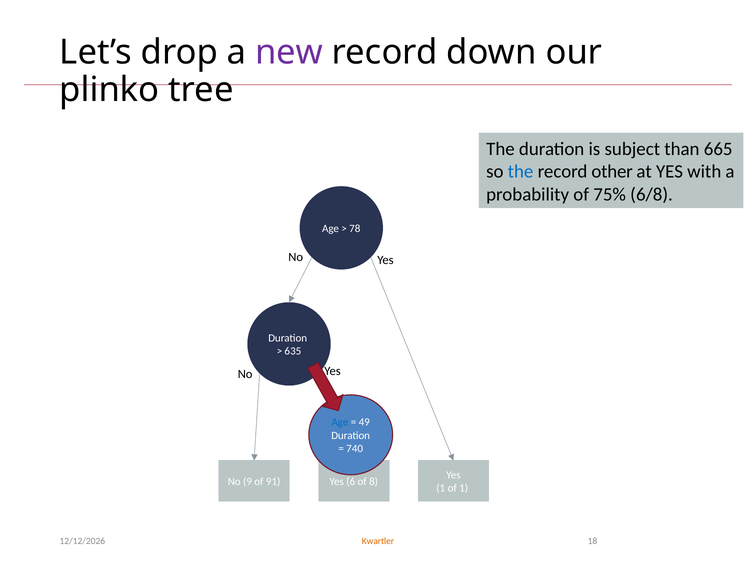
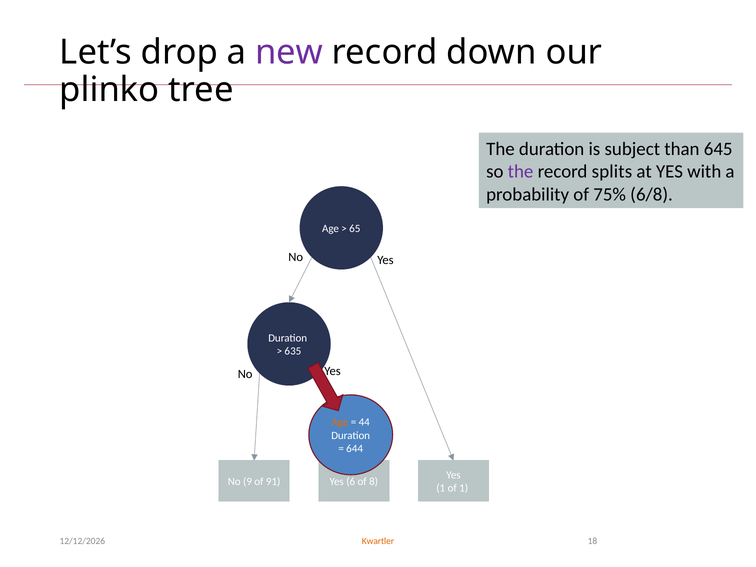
665: 665 -> 645 (718, 149)
the colour: blue -> purple (521, 172)
other: other -> splits (612, 172)
78: 78 -> 65 (355, 229)
Age colour: blue -> orange (340, 422)
49: 49 -> 44 (364, 422)
740: 740 -> 644 (355, 449)
